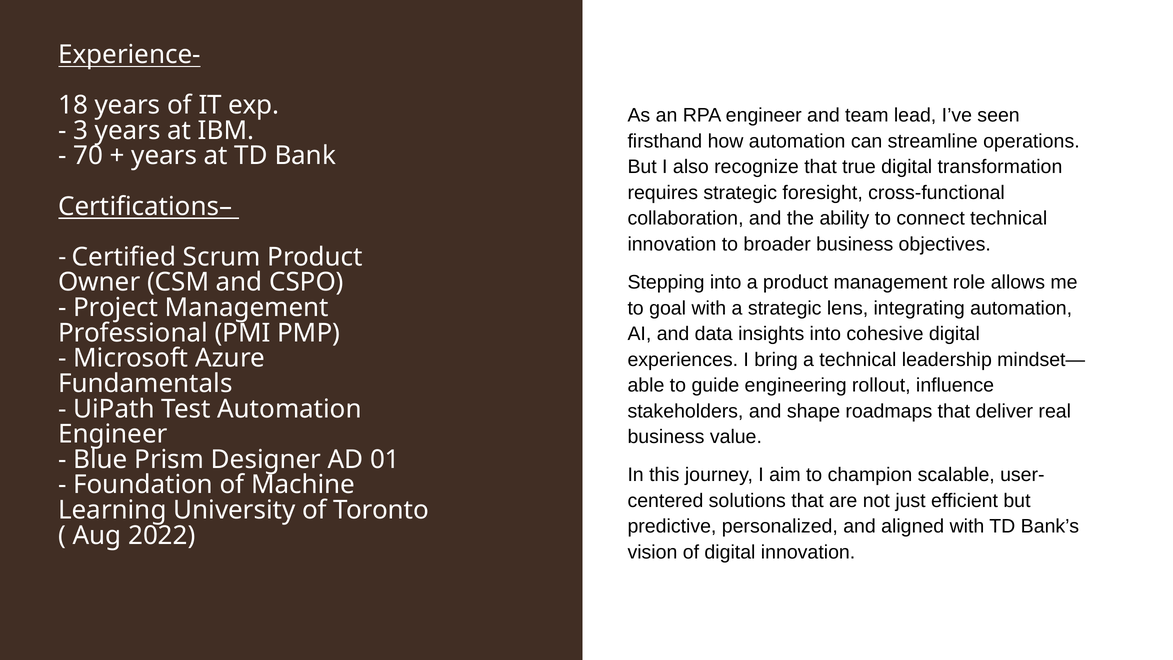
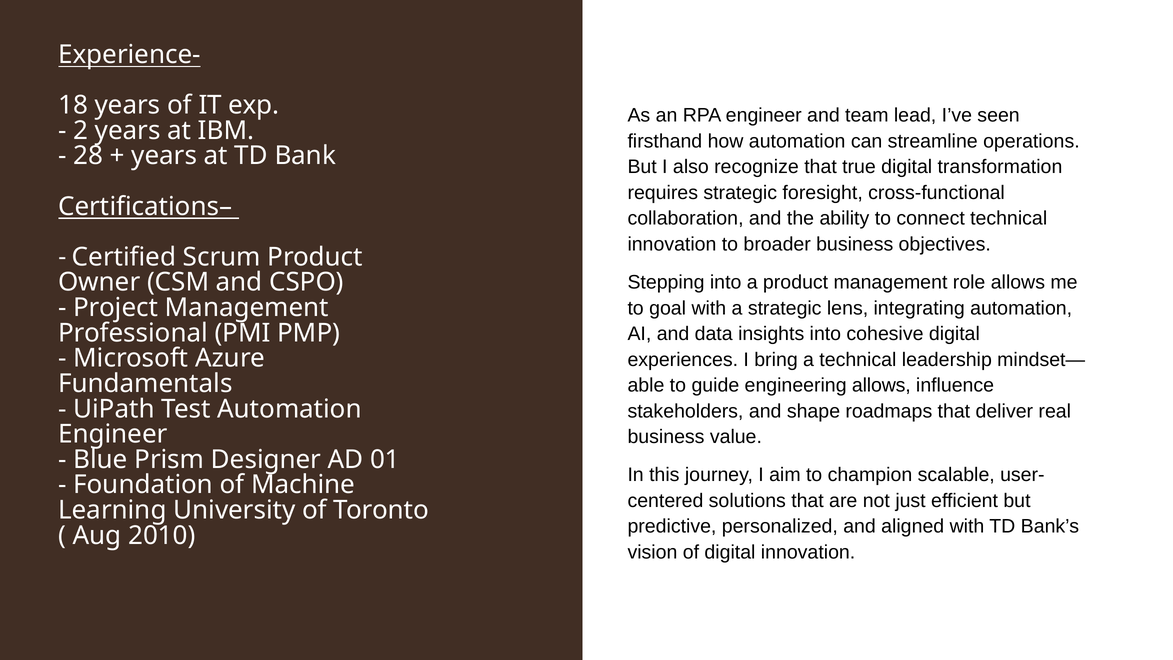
3: 3 -> 2 (81, 130)
70: 70 -> 28 (88, 156)
engineering rollout: rollout -> allows (881, 385)
2022: 2022 -> 2010 (162, 535)
